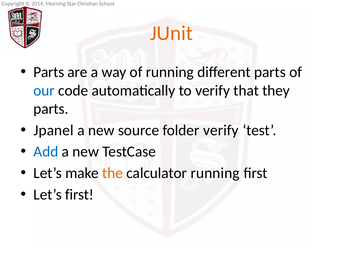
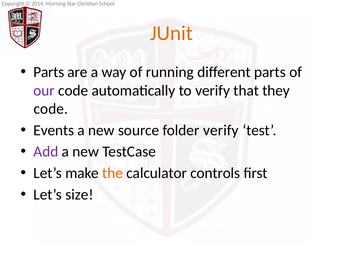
our colour: blue -> purple (44, 90)
parts: parts -> code (51, 109)
Jpanel: Jpanel -> Events (54, 130)
Add colour: blue -> purple (46, 151)
calculator running: running -> controls (215, 173)
Let’s first: first -> size (79, 194)
